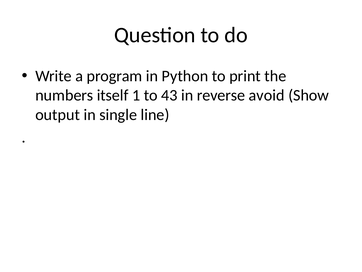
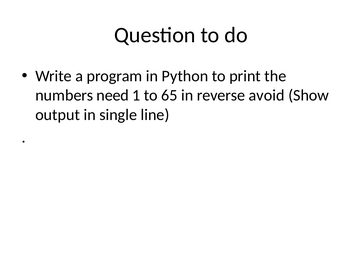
itself: itself -> need (113, 95)
43: 43 -> 65 (169, 95)
